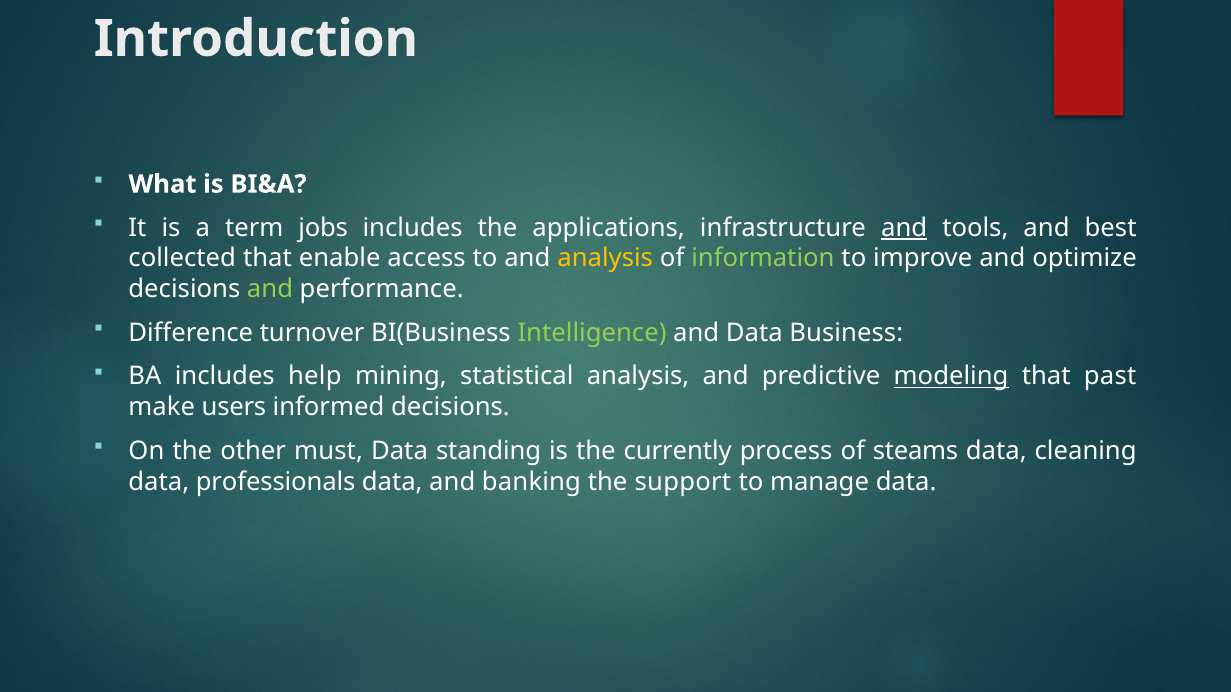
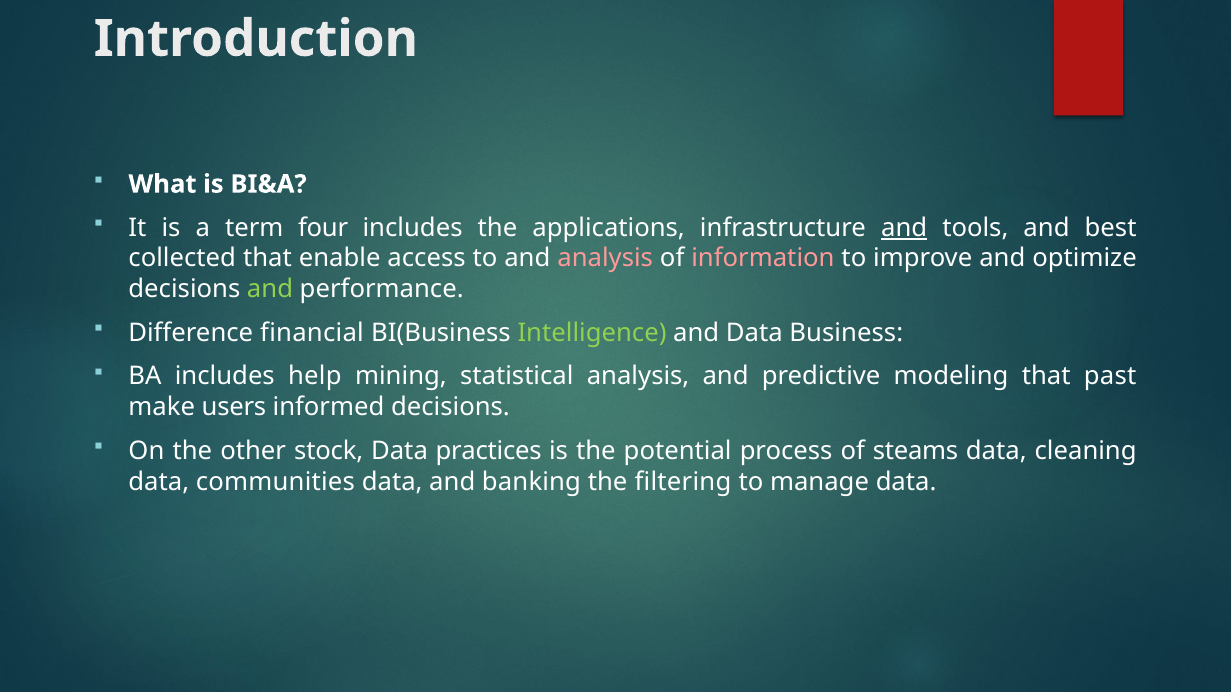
jobs: jobs -> four (323, 228)
analysis colour: yellow -> pink (605, 259)
information colour: light green -> pink (763, 259)
turnover: turnover -> financial (312, 333)
modeling underline: present -> none (951, 377)
must: must -> stock (329, 451)
standing: standing -> practices (489, 451)
currently: currently -> potential (678, 451)
professionals: professionals -> communities (275, 482)
support: support -> filtering (683, 482)
